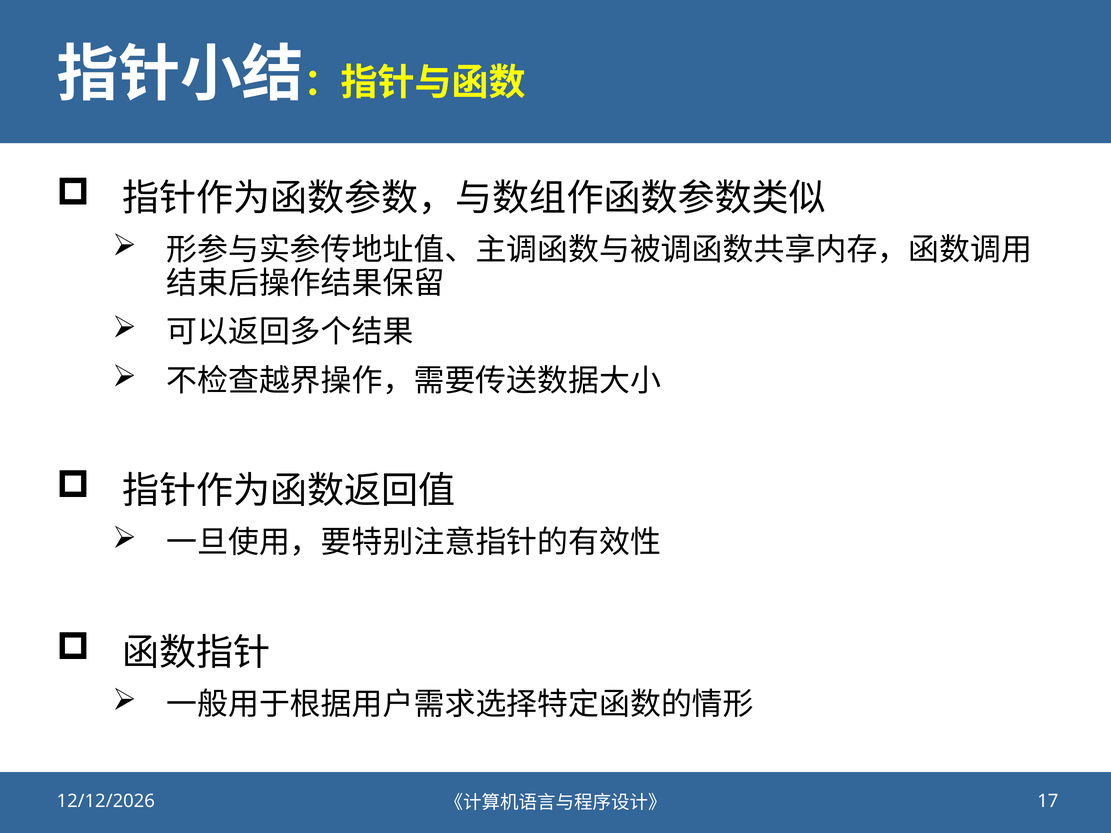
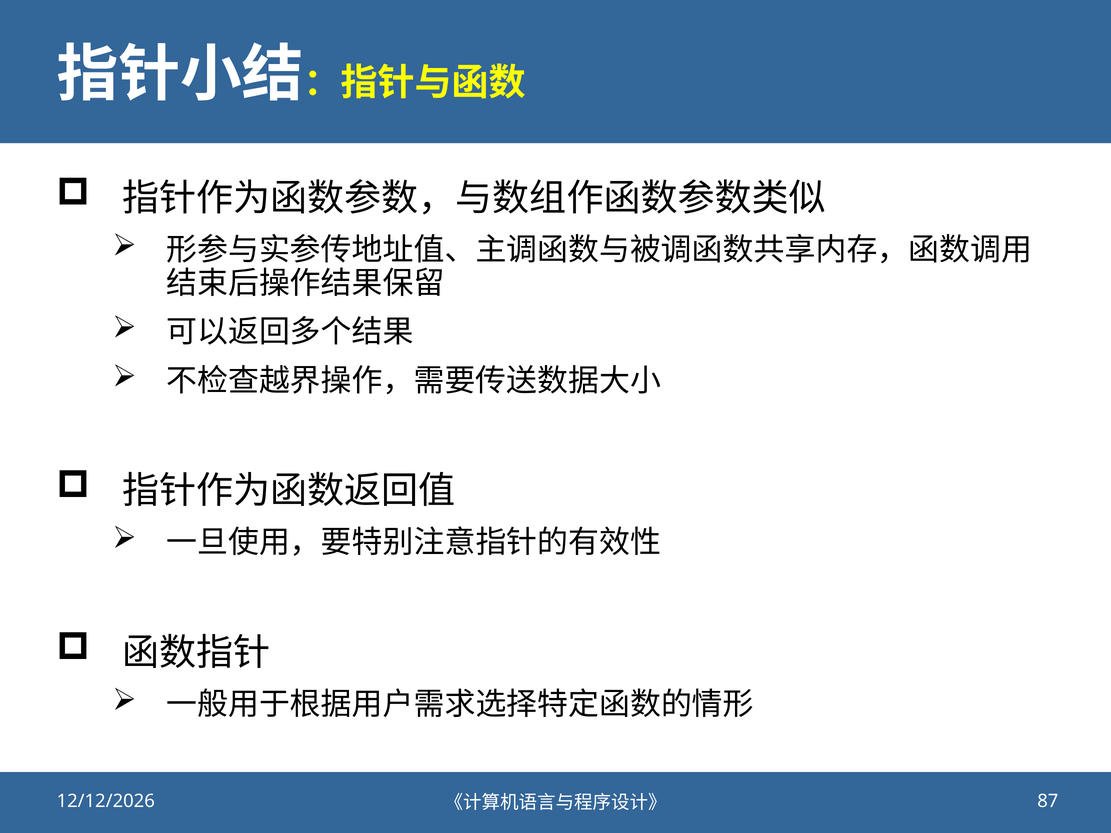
17: 17 -> 87 (1048, 801)
